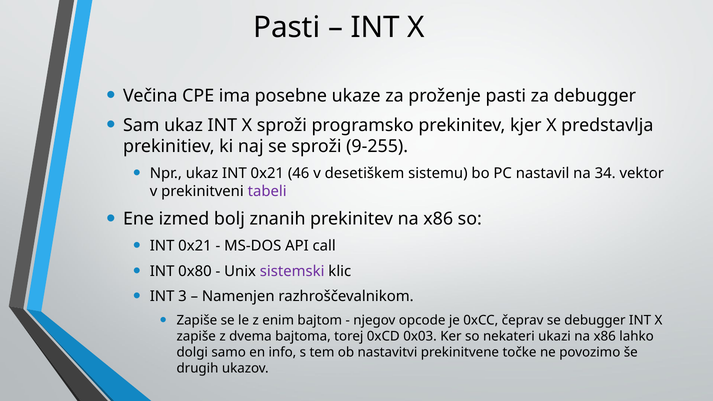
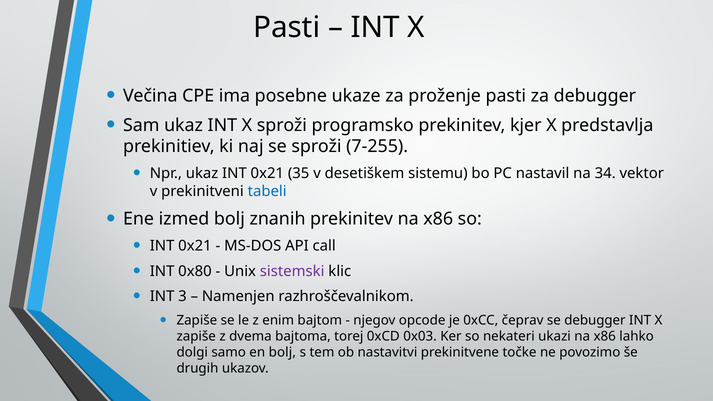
9-255: 9-255 -> 7-255 (377, 147)
46: 46 -> 35 (299, 173)
tabeli colour: purple -> blue (267, 191)
en info: info -> bolj (282, 353)
